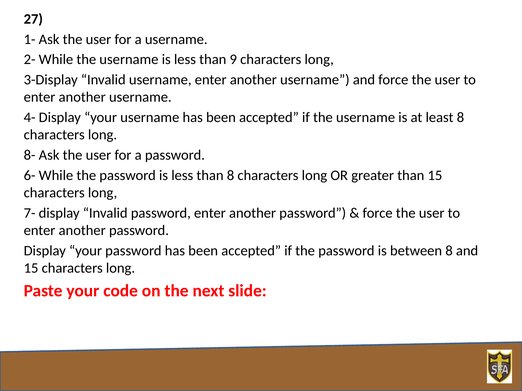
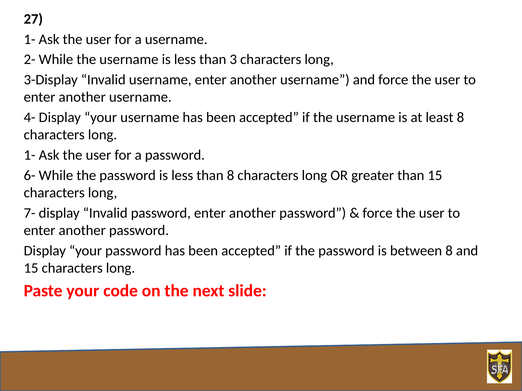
9: 9 -> 3 (233, 60)
8-: 8- -> 1- (30, 155)
